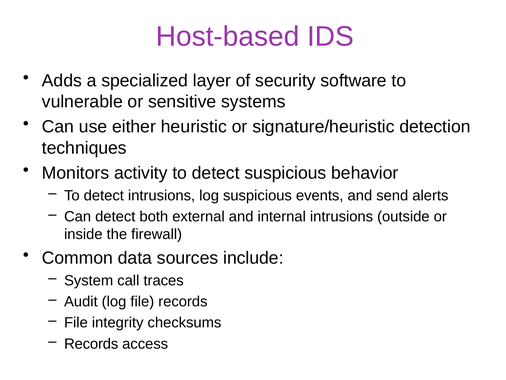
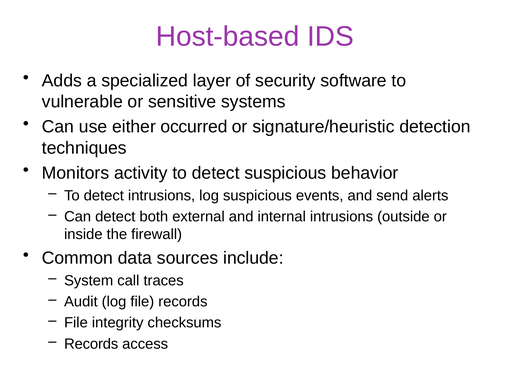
heuristic: heuristic -> occurred (194, 127)
